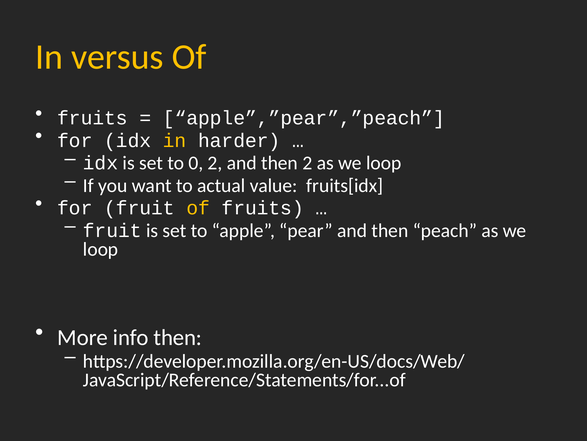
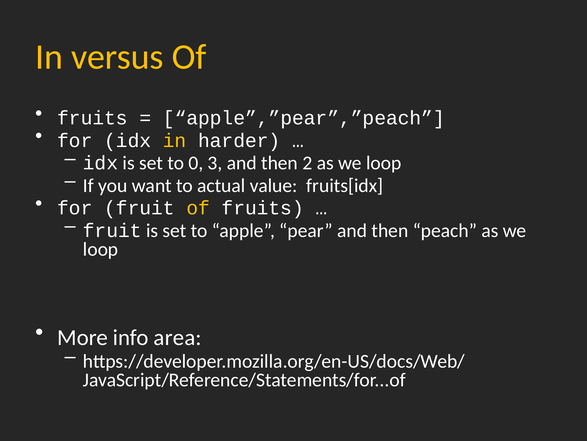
0 2: 2 -> 3 (215, 163)
info then: then -> area (178, 337)
